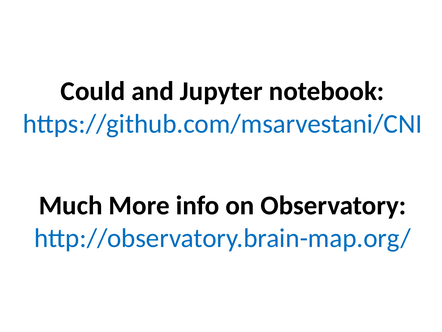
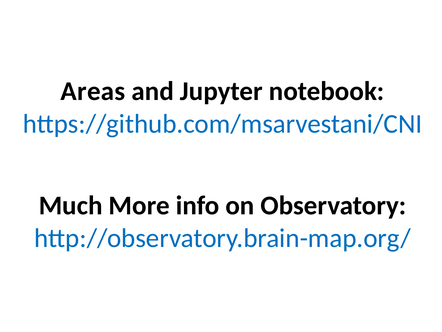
Could: Could -> Areas (93, 91)
